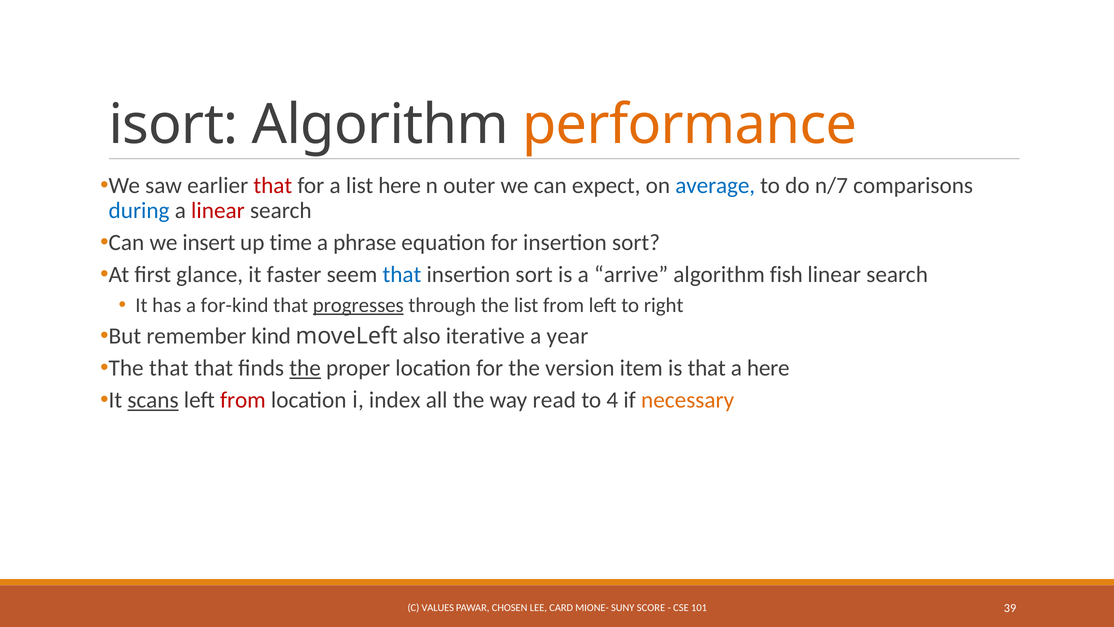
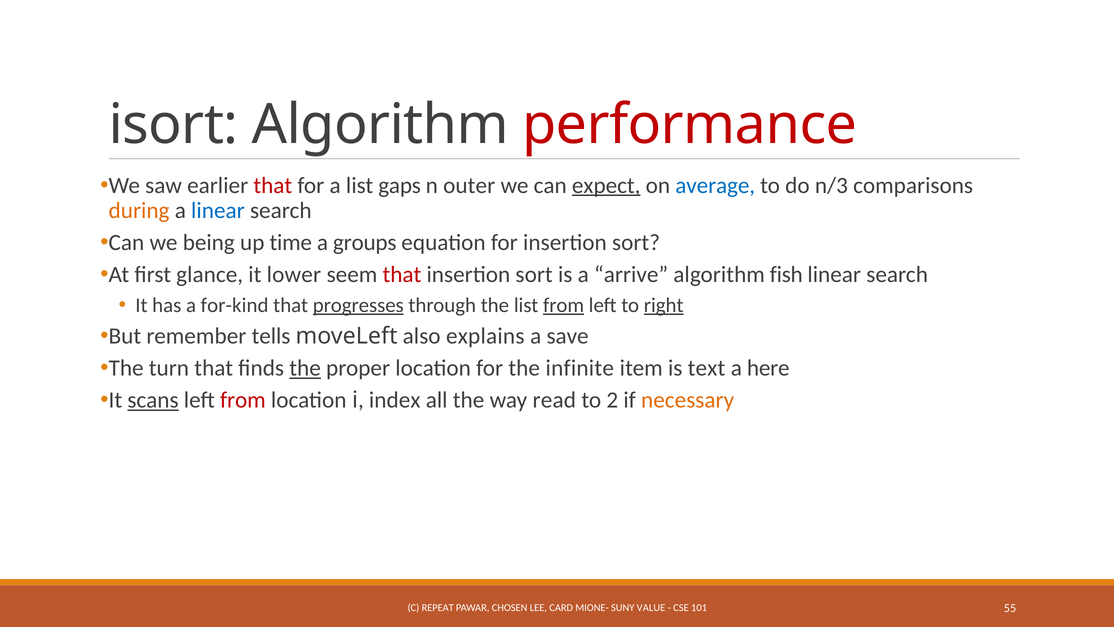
performance colour: orange -> red (690, 125)
list here: here -> gaps (400, 185)
expect underline: none -> present (606, 185)
n/7: n/7 -> n/3 (831, 185)
during colour: blue -> orange (139, 210)
linear colour: red -> blue (218, 210)
insert: insert -> being (209, 242)
phrase: phrase -> groups (365, 242)
faster: faster -> lower (294, 274)
that colour: blue -> red (402, 274)
from underline: none -> present (564, 305)
right underline: none -> present (664, 305)
kind: kind -> tells (271, 336)
iterative: iterative -> explains (485, 336)
year: year -> save (568, 336)
The that: that -> turn (169, 368)
version: version -> infinite (580, 368)
is that: that -> text (706, 368)
4: 4 -> 2 (612, 400)
VALUES: VALUES -> REPEAT (438, 608)
SCORE: SCORE -> VALUE (651, 608)
39: 39 -> 55 (1010, 608)
